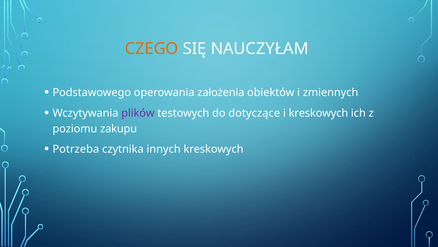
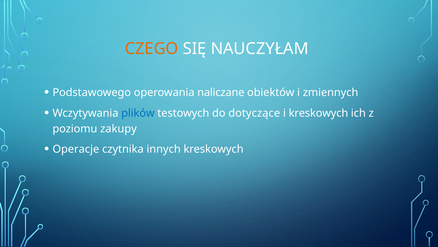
założenia: założenia -> naliczane (221, 92)
plików colour: purple -> blue (138, 113)
zakupu: zakupu -> zakupy (118, 129)
Potrzeba: Potrzeba -> Operacje (76, 149)
